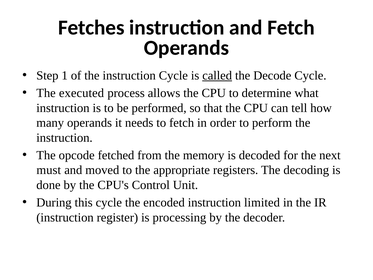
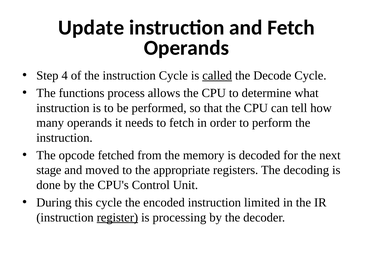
Fetches: Fetches -> Update (91, 28)
1: 1 -> 4 (65, 75)
executed: executed -> functions (82, 93)
must: must -> stage (49, 170)
register underline: none -> present (117, 217)
